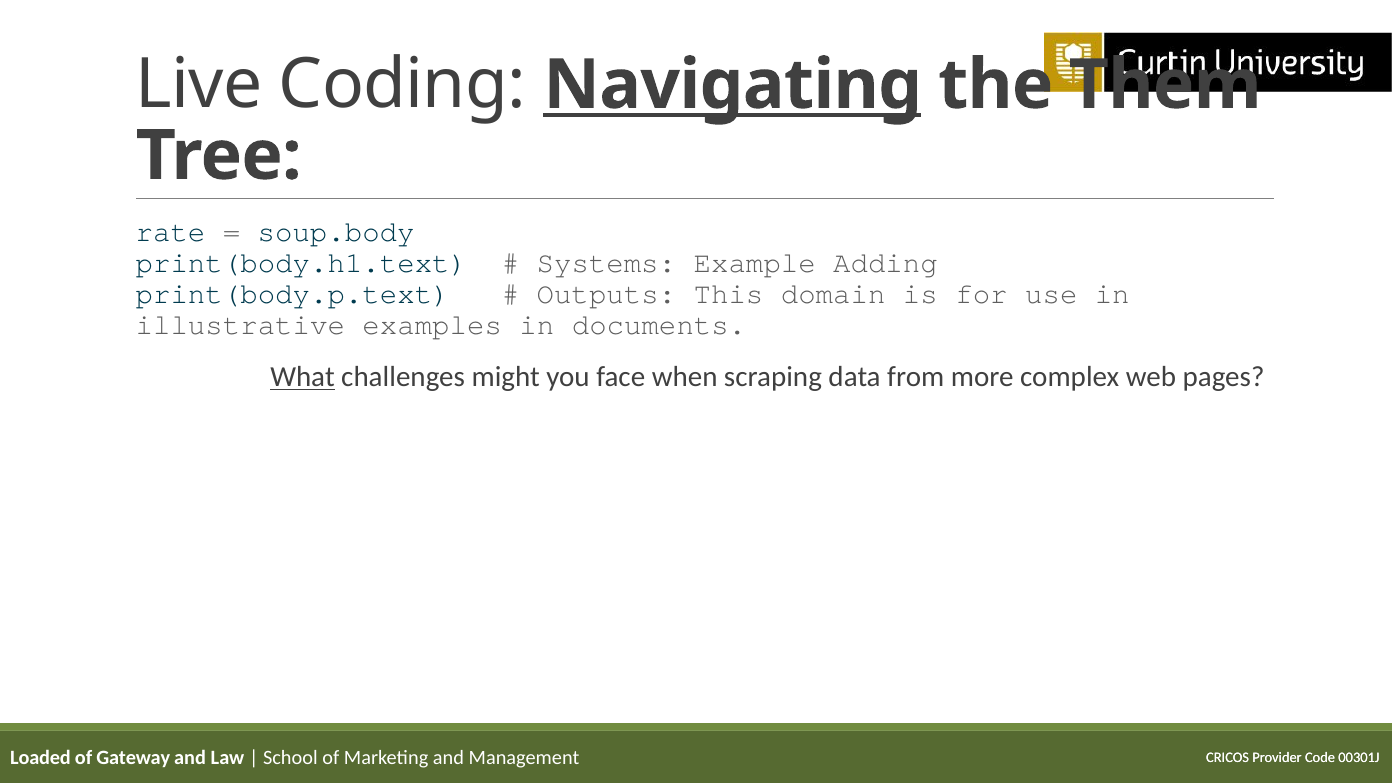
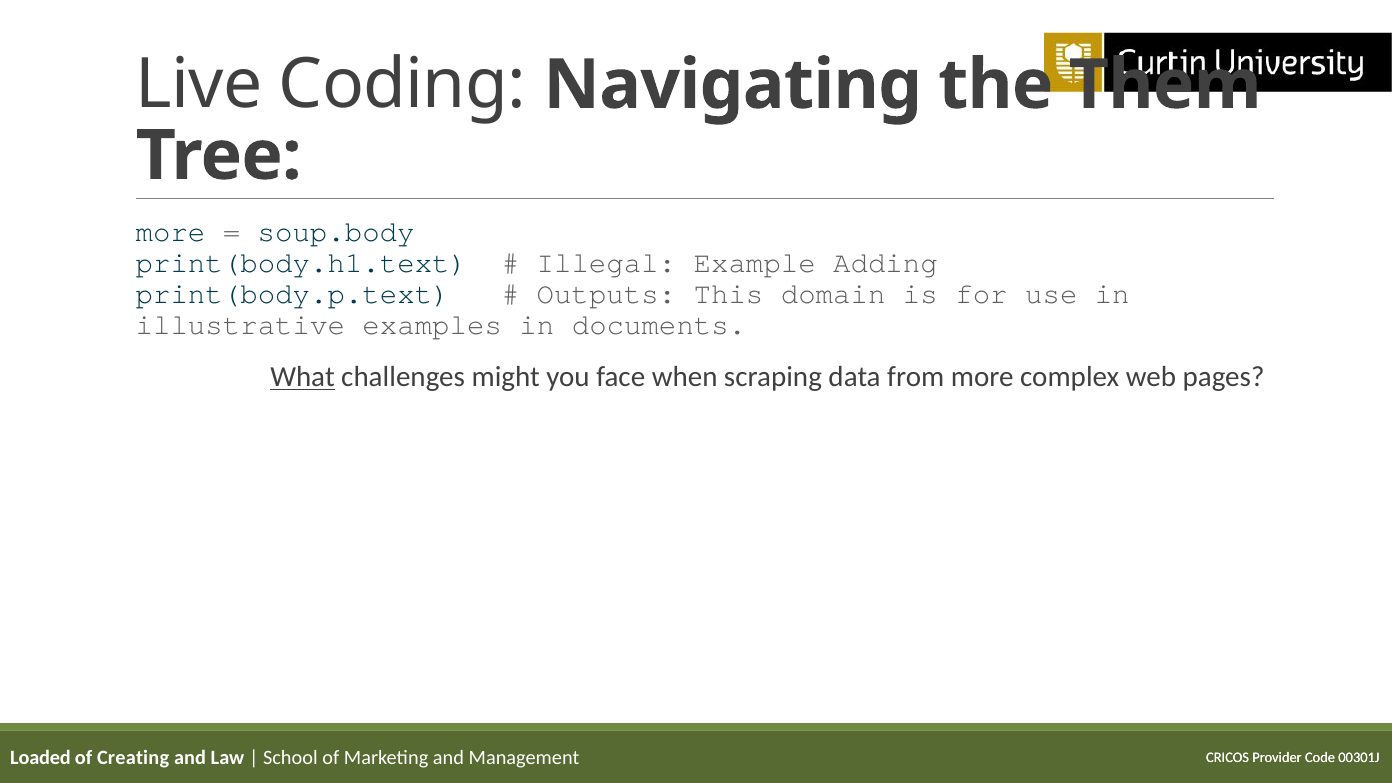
Navigating underline: present -> none (733, 85)
rate: rate -> more (171, 231)
Systems: Systems -> Illegal (606, 263)
Gateway: Gateway -> Creating (133, 758)
